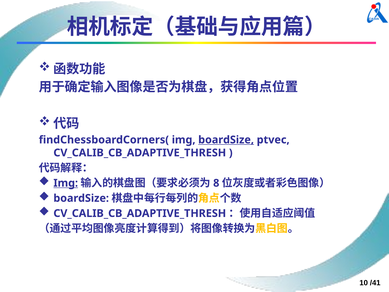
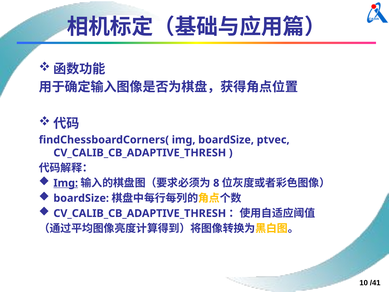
boardSize underline: present -> none (226, 140)
